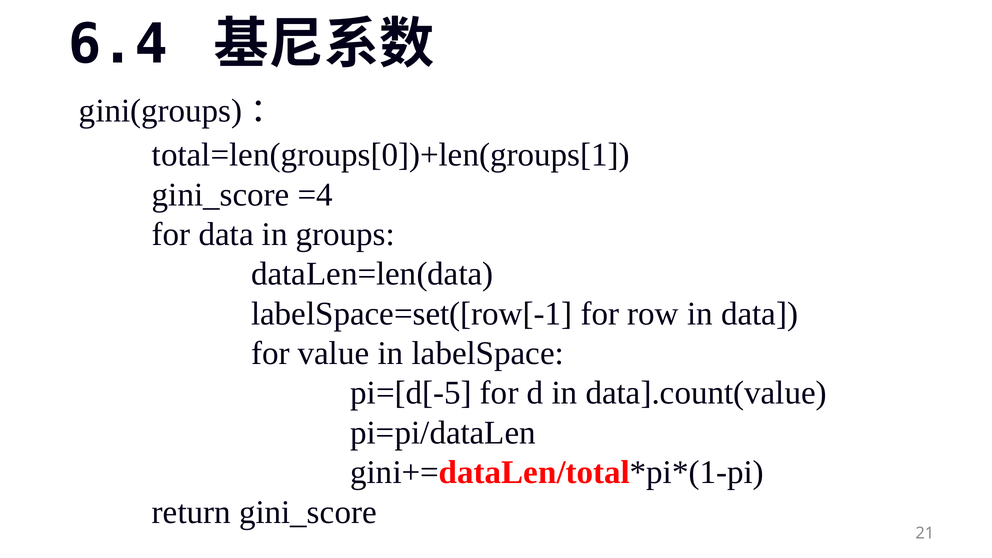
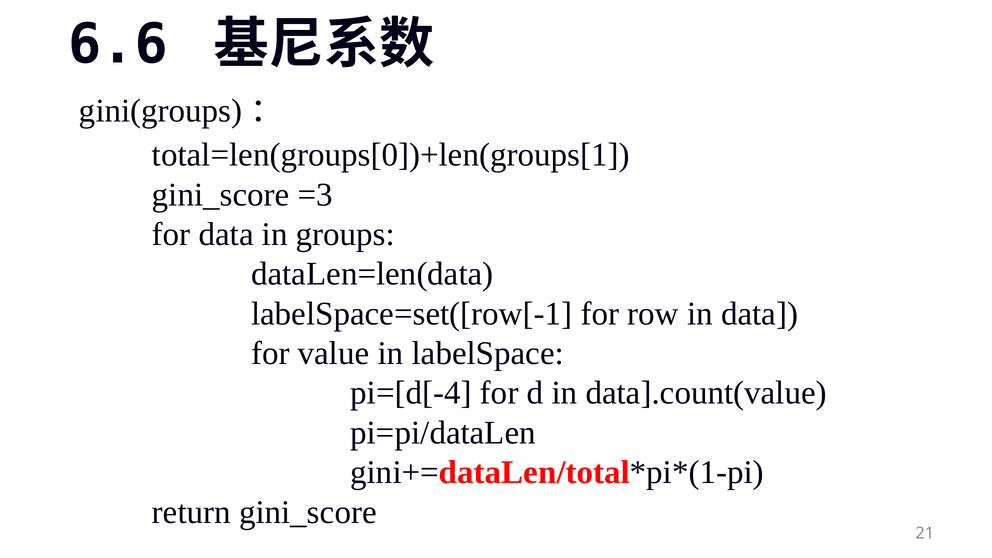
6.4: 6.4 -> 6.6 (118, 44)
=4: =4 -> =3 (315, 195)
pi=[d[-5: pi=[d[-5 -> pi=[d[-4 (411, 393)
